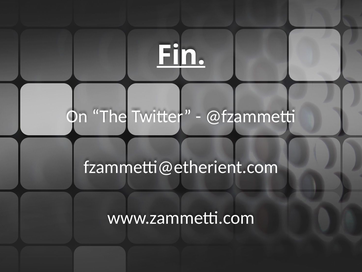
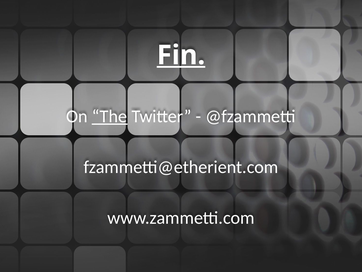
The underline: none -> present (110, 116)
